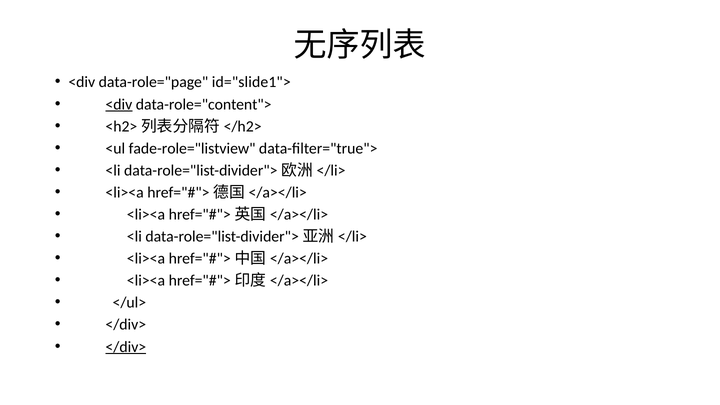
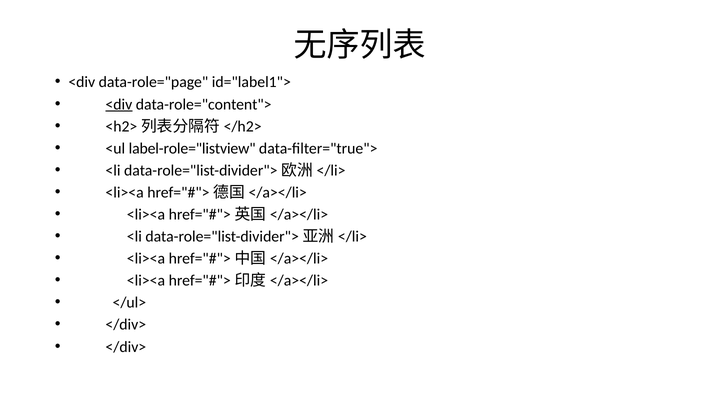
id="slide1">: id="slide1"> -> id="label1"> (251, 82)
fade-role="listview: fade-role="listview -> label-role="listview (192, 148)
</div> underline: present -> none (126, 347)
